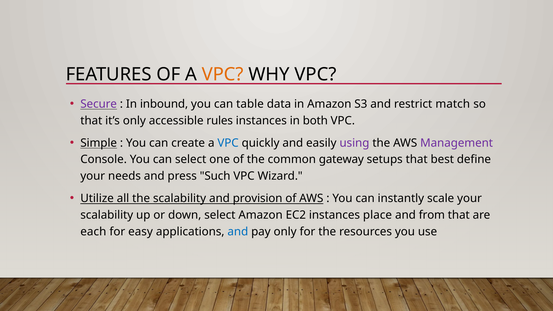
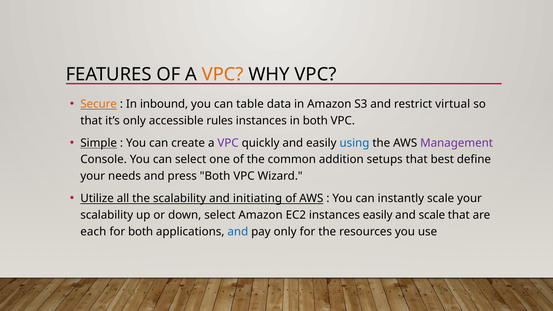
Secure colour: purple -> orange (99, 104)
match: match -> virtual (453, 104)
VPC colour: blue -> purple (228, 143)
using colour: purple -> blue (354, 143)
gateway: gateway -> addition (341, 160)
press Such: Such -> Both (215, 176)
provision: provision -> initiating (258, 198)
instances place: place -> easily (378, 215)
and from: from -> scale (432, 215)
for easy: easy -> both (141, 232)
